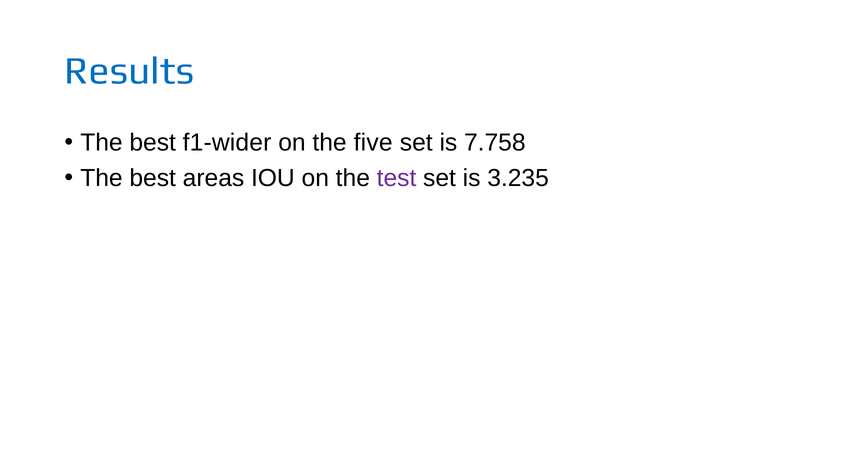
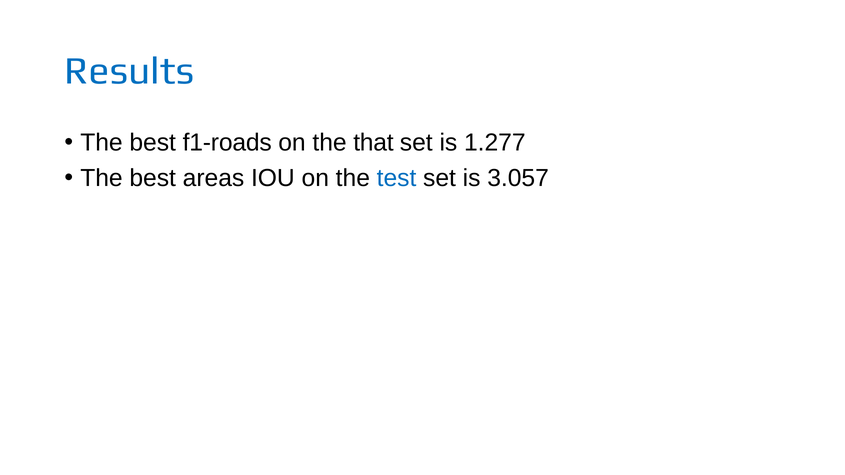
f1-wider: f1-wider -> f1-roads (227, 143)
five: five -> that (373, 143)
7.758: 7.758 -> 1.277 (495, 143)
test colour: purple -> blue (397, 178)
3.235: 3.235 -> 3.057 (518, 178)
